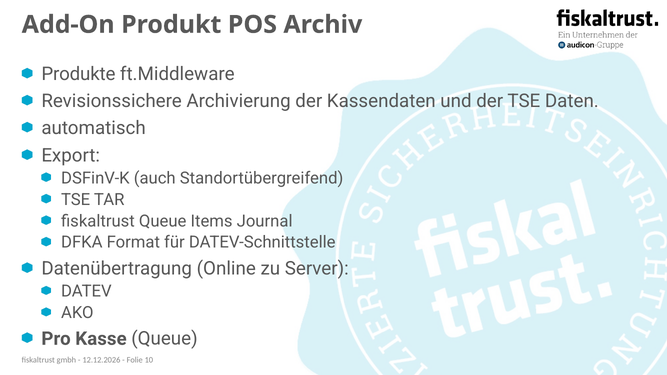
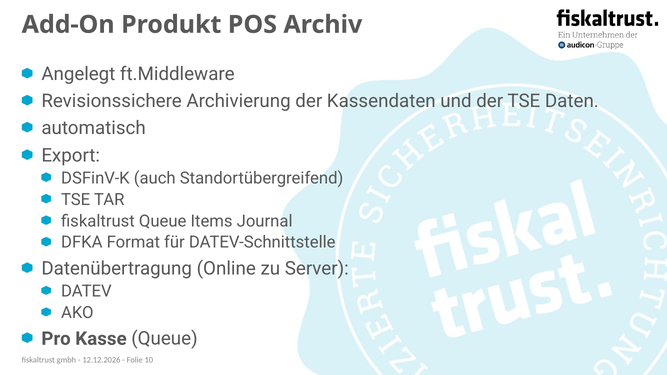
Produkte: Produkte -> Angelegt (78, 74)
